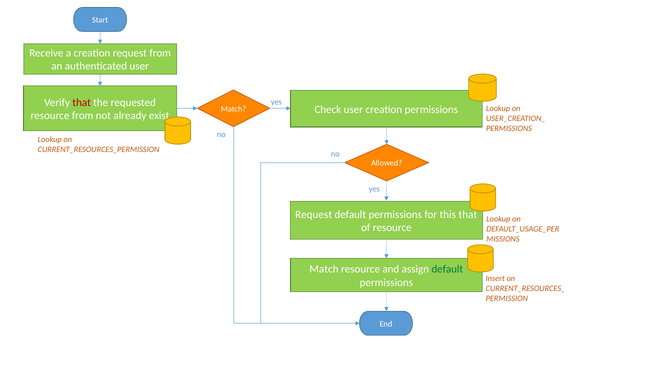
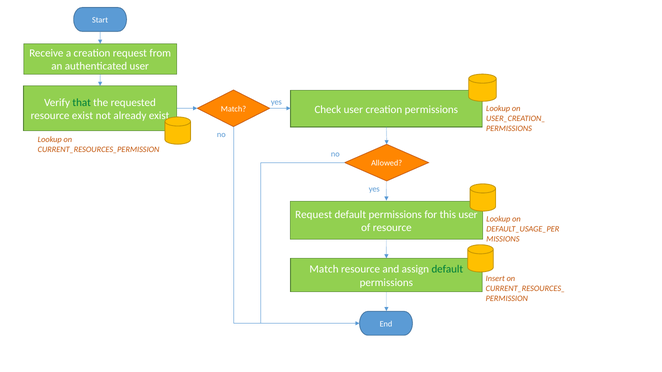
that colour: red -> green (82, 103)
resource from: from -> exist (83, 116)
this that: that -> user (468, 215)
